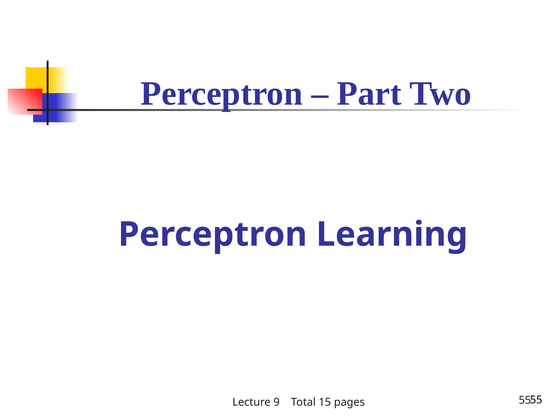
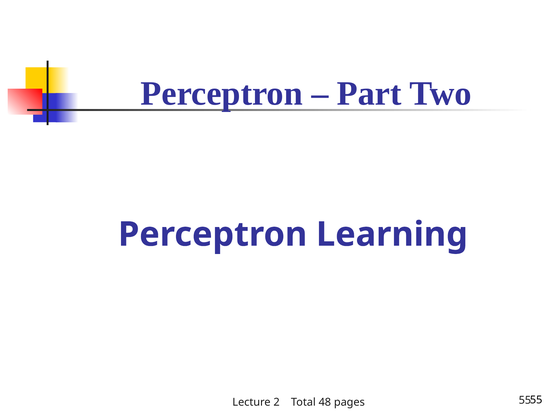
9: 9 -> 2 (277, 402)
15: 15 -> 48 (325, 402)
